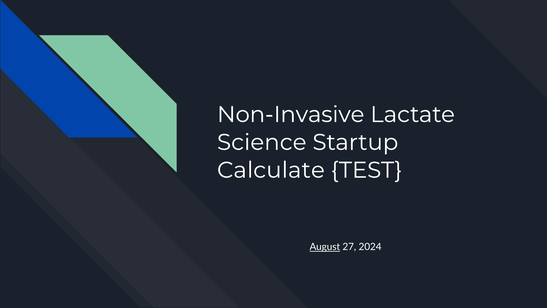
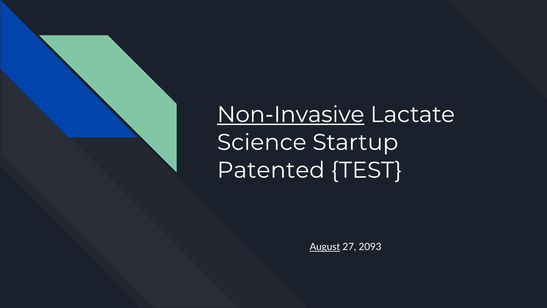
Non-Invasive underline: none -> present (291, 114)
Calculate: Calculate -> Patented (271, 170)
2024: 2024 -> 2093 (370, 247)
